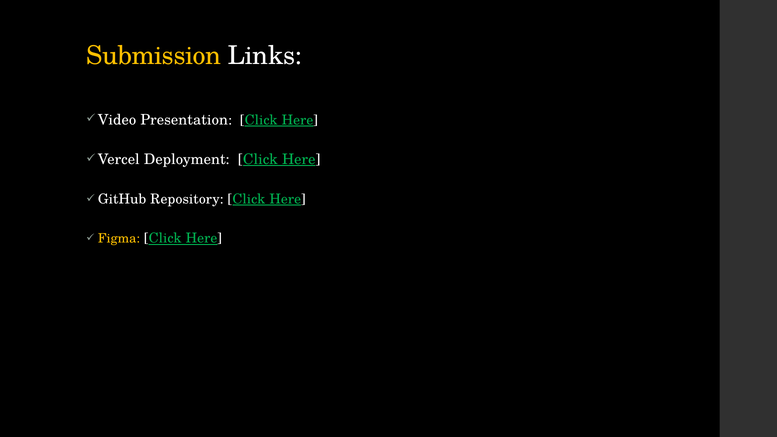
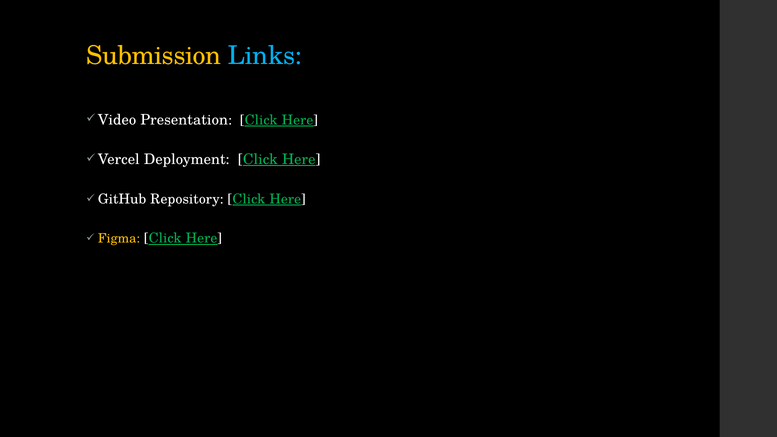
Links colour: white -> light blue (265, 56)
